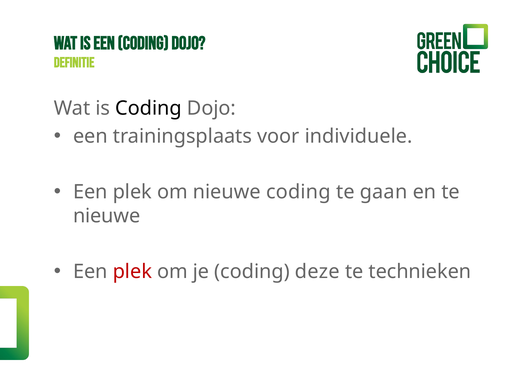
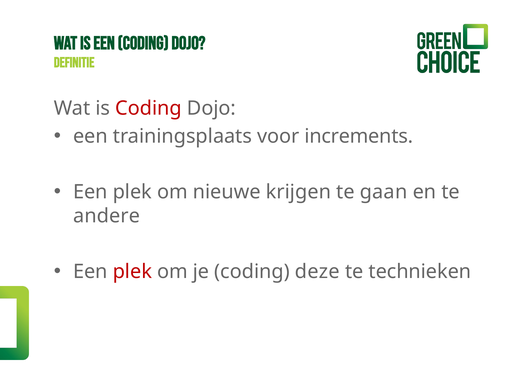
Coding colour: black -> red (148, 108)
individuele: individuele -> increments (359, 136)
nieuwe coding: coding -> krijgen (298, 192)
nieuwe: nieuwe -> andere (107, 216)
